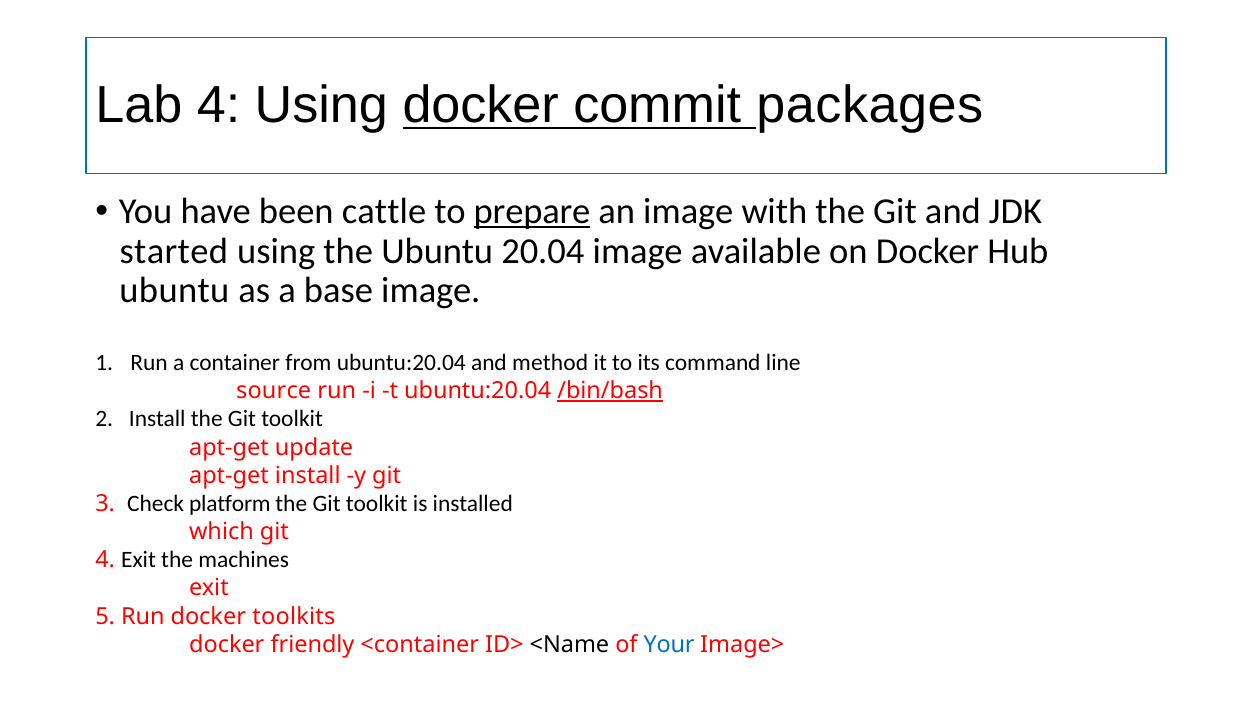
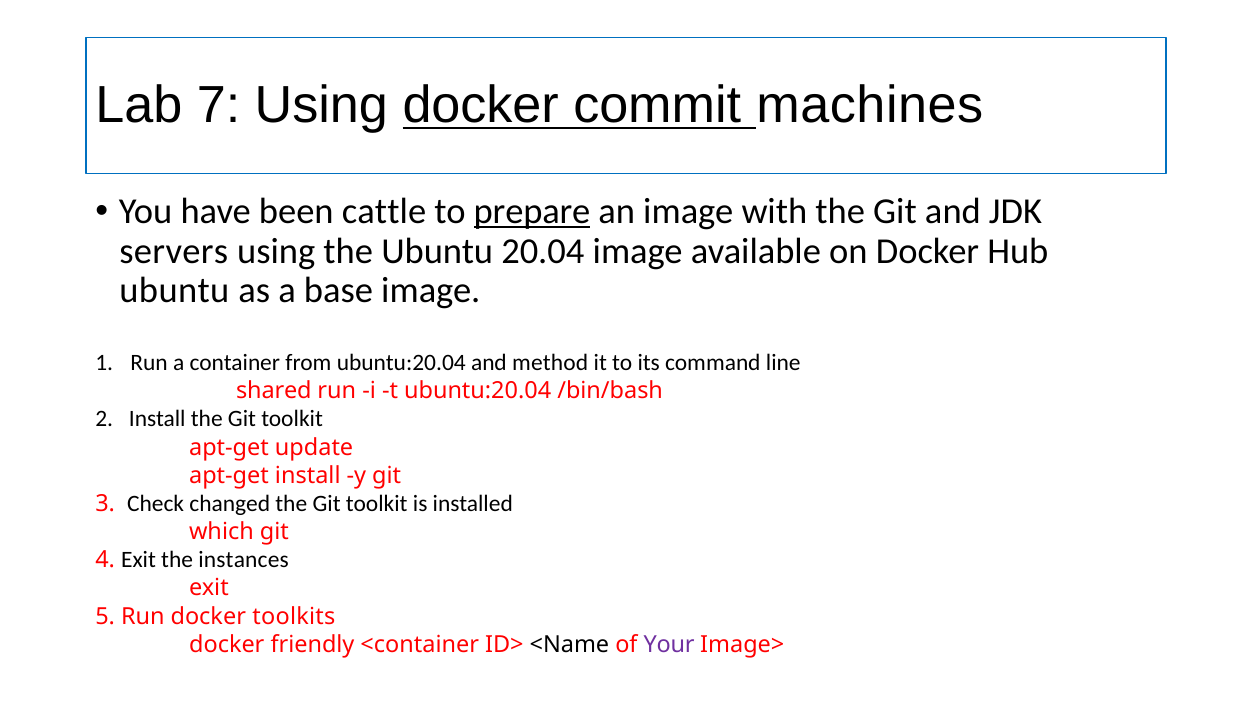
Lab 4: 4 -> 7 (219, 105)
packages: packages -> machines (870, 105)
started: started -> servers (174, 251)
source: source -> shared (274, 391)
/bin/bash underline: present -> none (610, 391)
platform: platform -> changed (230, 504)
machines: machines -> instances (244, 560)
Your colour: blue -> purple (669, 645)
